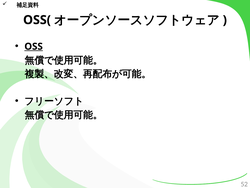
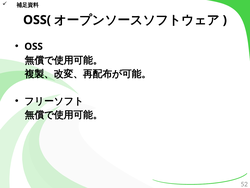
OSS underline: present -> none (34, 46)
